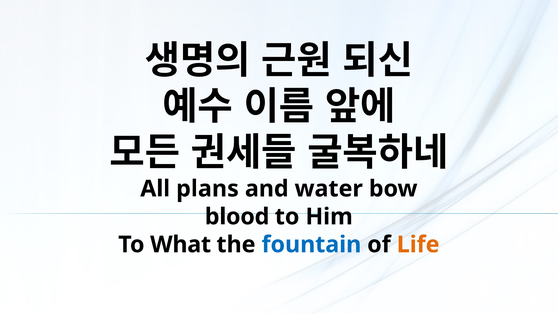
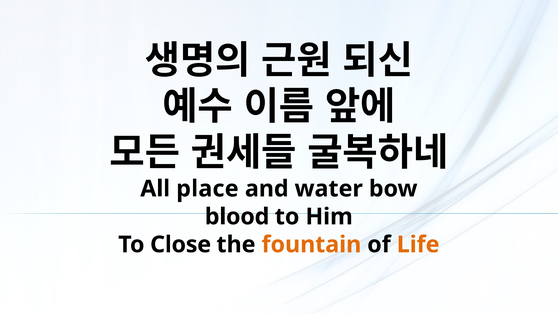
plans: plans -> place (207, 189)
What: What -> Close (181, 244)
fountain colour: blue -> orange (311, 244)
